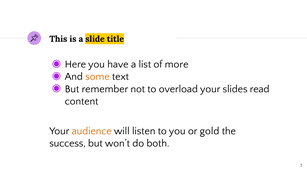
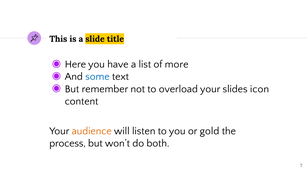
some colour: orange -> blue (97, 76)
read: read -> icon (260, 89)
success: success -> process (68, 143)
